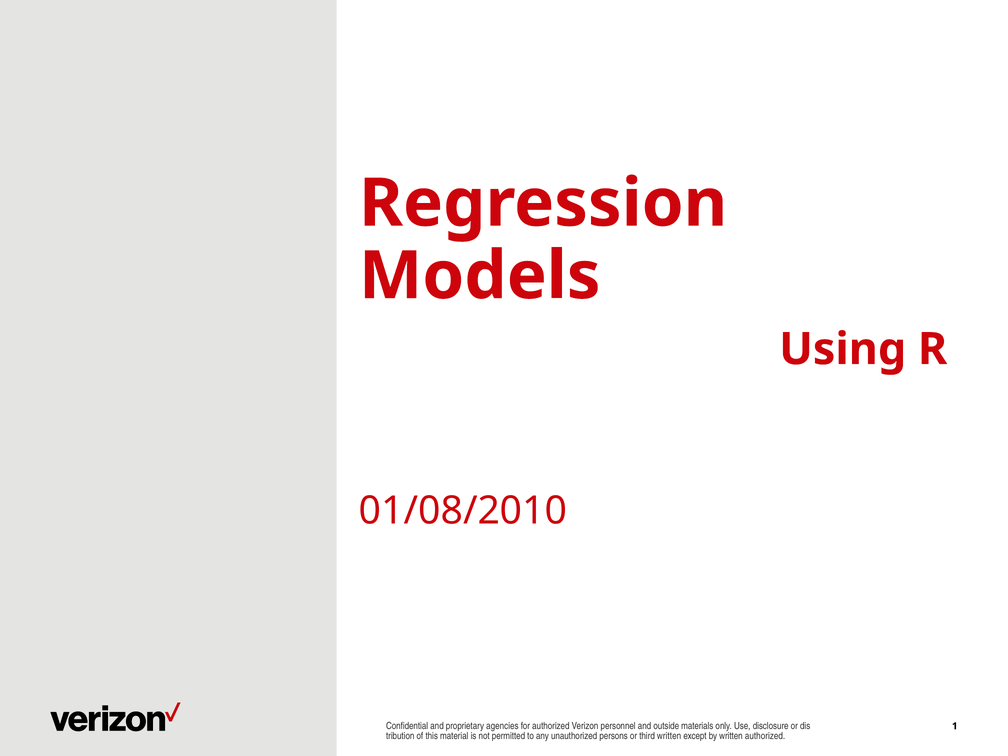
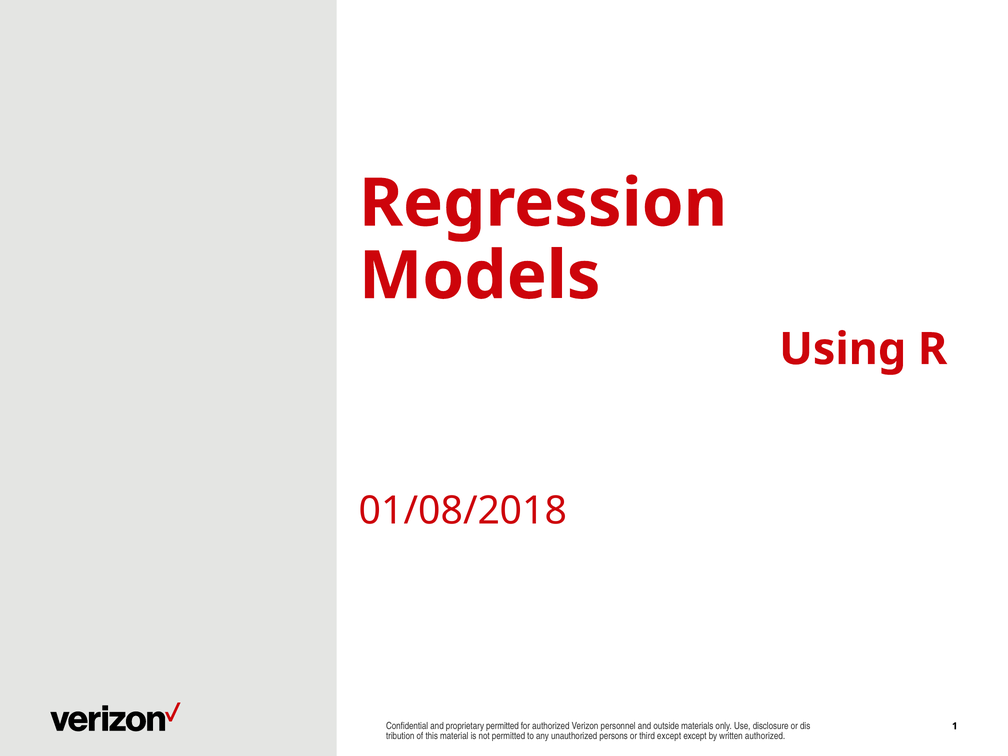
01/08/2010: 01/08/2010 -> 01/08/2018 (463, 511)
proprietary agencies: agencies -> permitted (502, 726)
third written: written -> except (669, 736)
